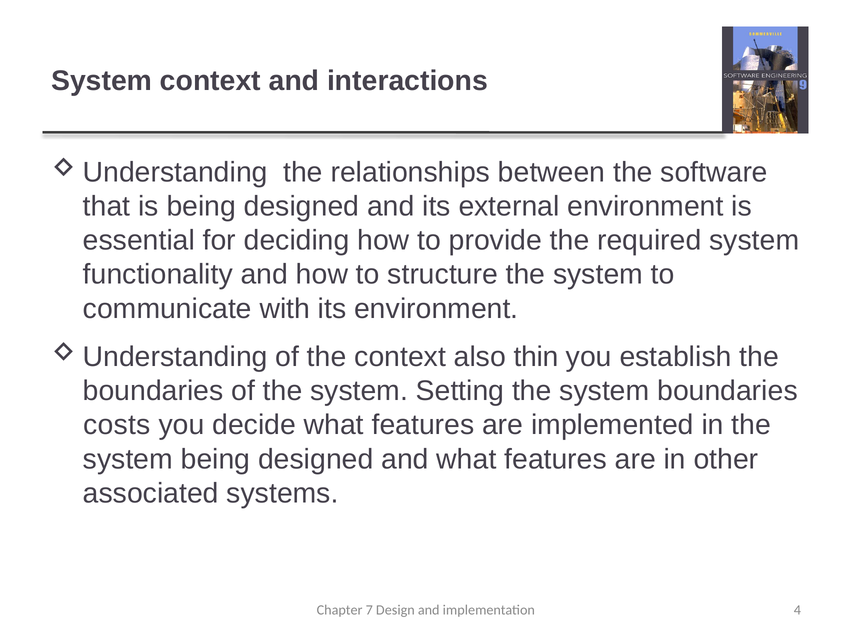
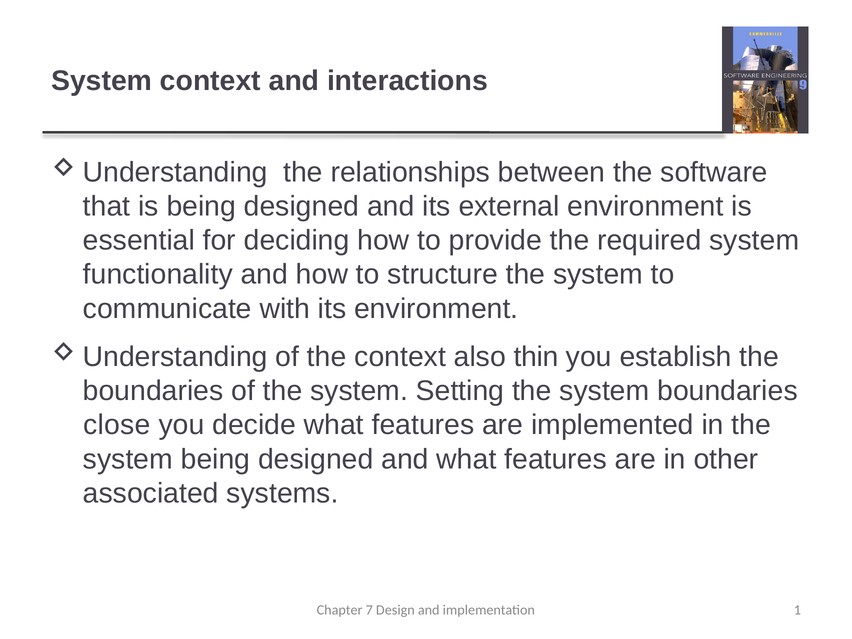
costs: costs -> close (117, 425)
4: 4 -> 1 (797, 610)
